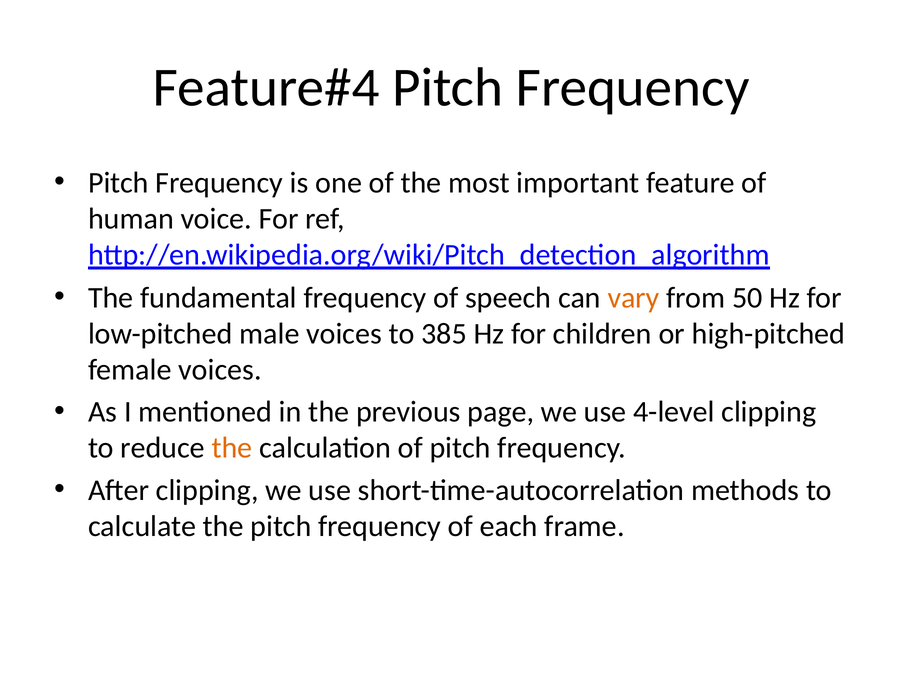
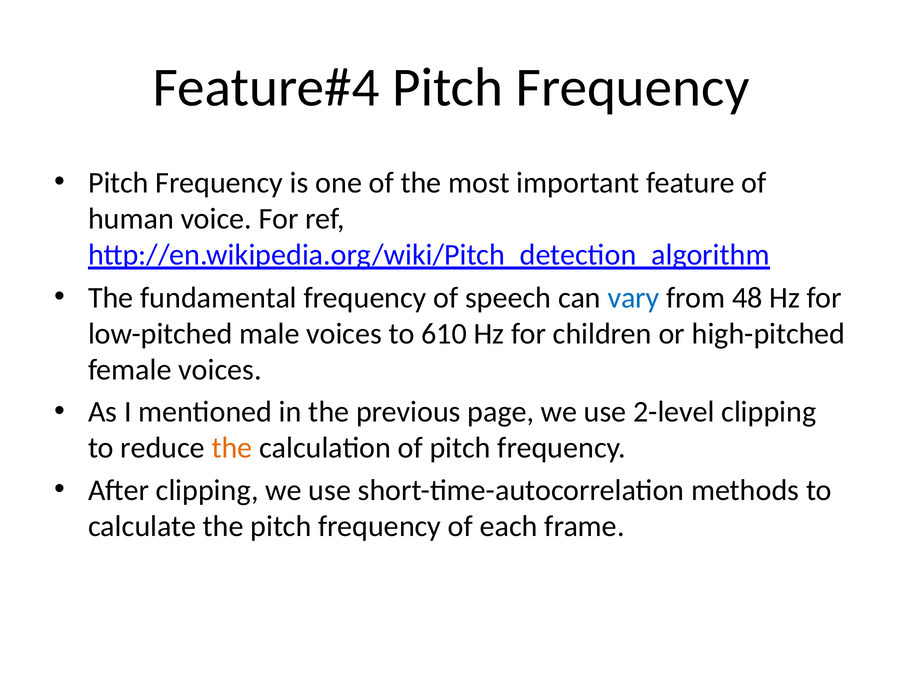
vary colour: orange -> blue (634, 298)
50: 50 -> 48 (747, 298)
385: 385 -> 610 (444, 334)
4-level: 4-level -> 2-level (674, 412)
